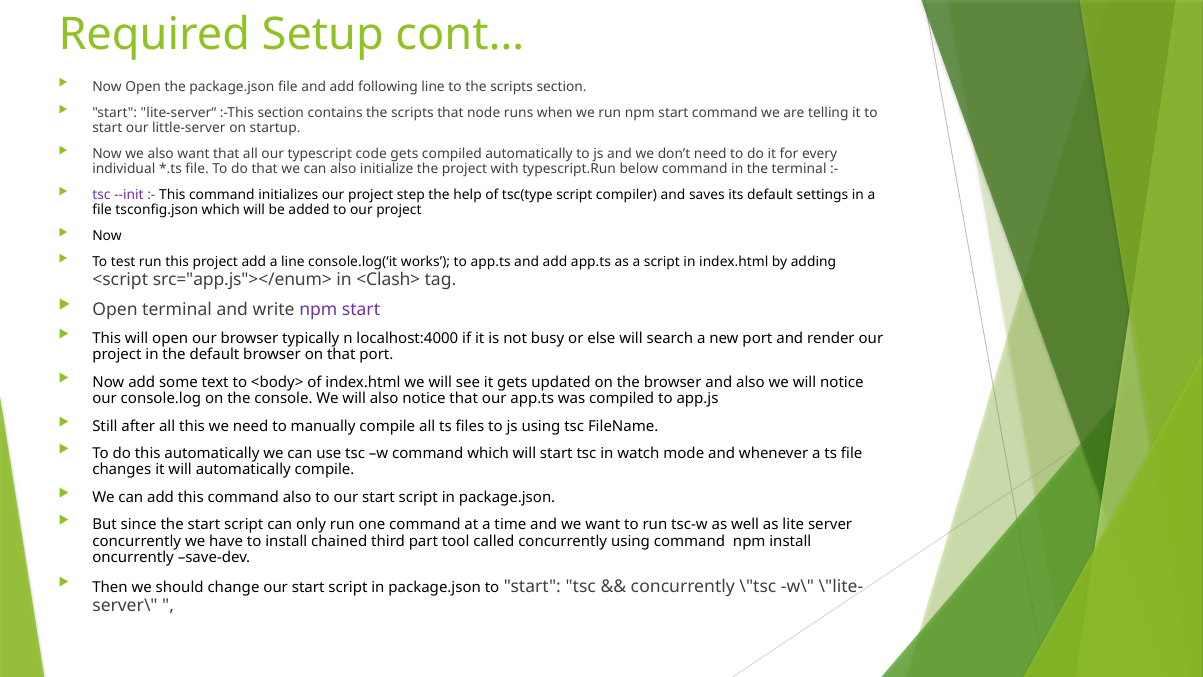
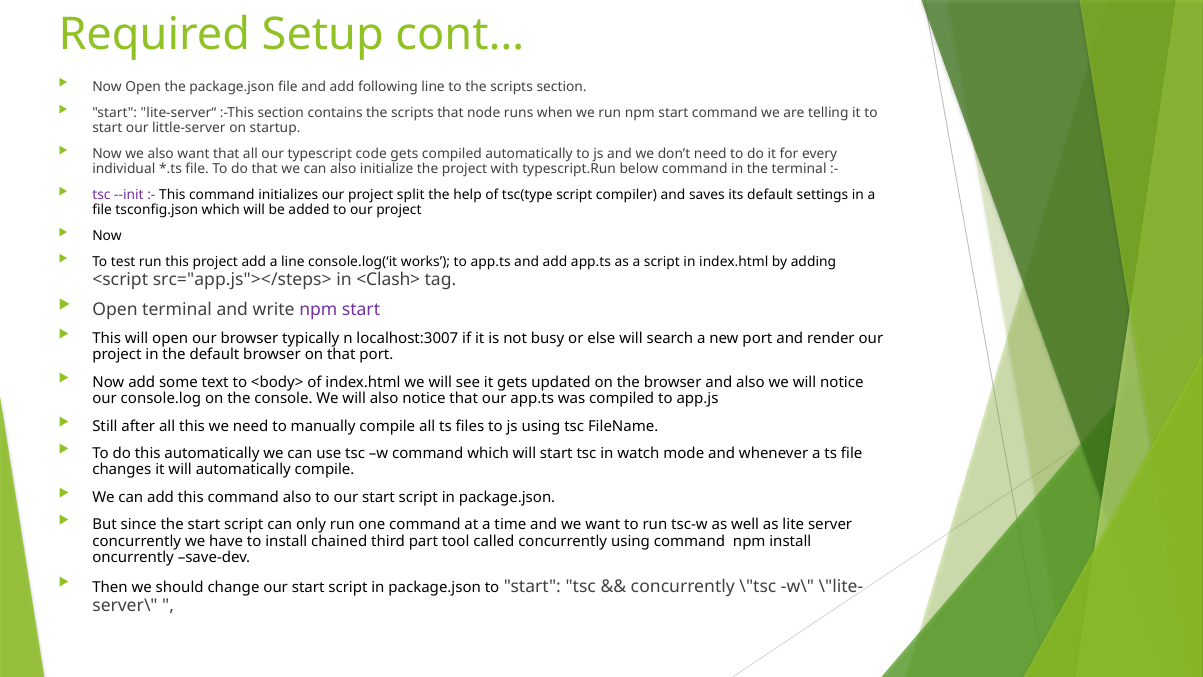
step: step -> split (411, 195)
src="app.js"></enum>: src="app.js"></enum> -> src="app.js"></steps> (242, 280)
localhost:4000: localhost:4000 -> localhost:3007 (407, 338)
